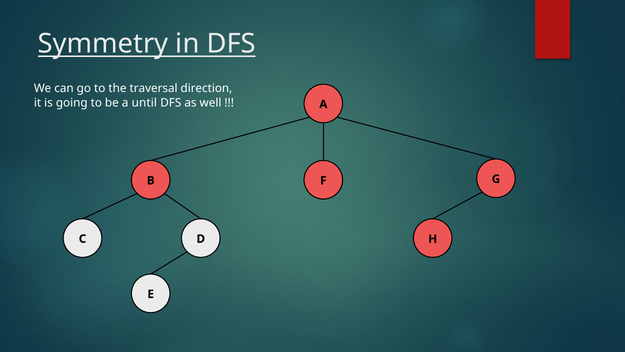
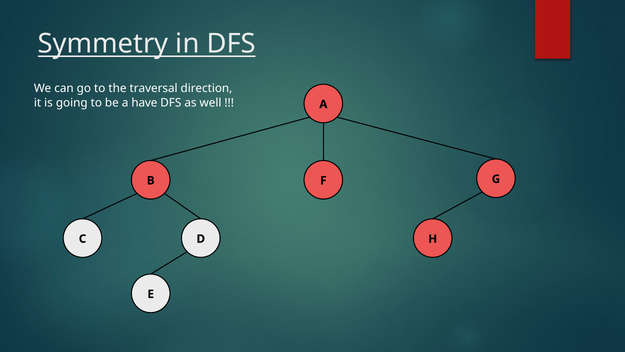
until: until -> have (144, 103)
